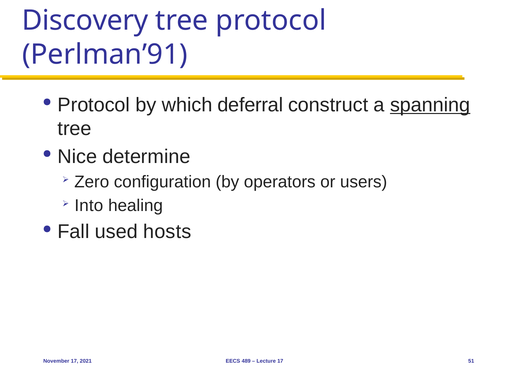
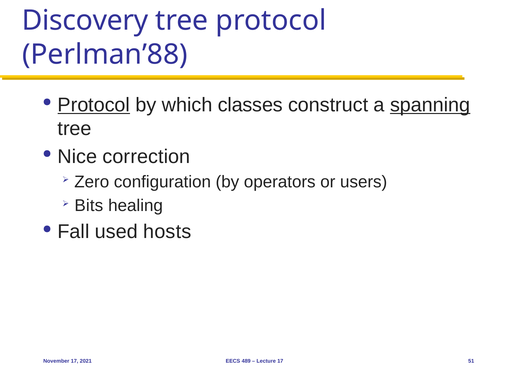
Perlman’91: Perlman’91 -> Perlman’88 (105, 55)
Protocol underline: none -> present (94, 105)
deferral: deferral -> classes (250, 105)
determine: determine -> correction (146, 156)
Into: Into -> Bits (89, 205)
